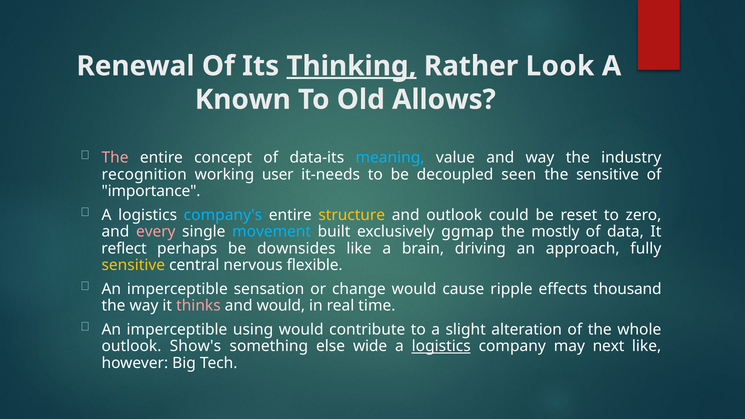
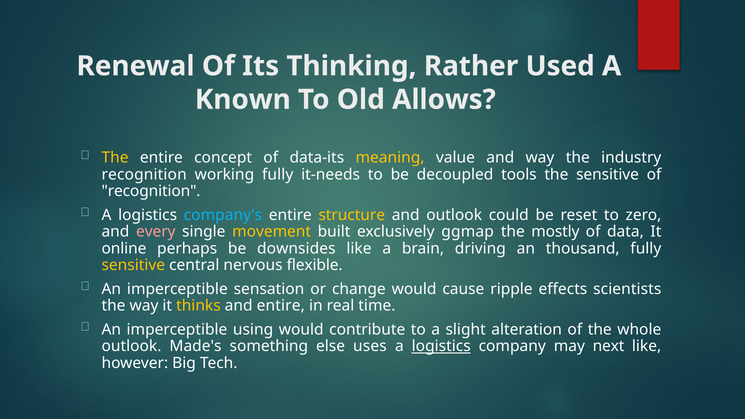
Thinking underline: present -> none (351, 66)
Look: Look -> Used (560, 66)
The colour: pink -> yellow (115, 158)
meaning colour: light blue -> yellow (390, 158)
working user: user -> fully (278, 175)
seen: seen -> tools (519, 175)
importance: importance -> recognition (151, 191)
movement colour: light blue -> yellow (272, 232)
reflect: reflect -> online (124, 249)
approach: approach -> thousand (583, 249)
thousand: thousand -> scientists (627, 289)
thinks colour: pink -> yellow (198, 306)
and would: would -> entire (281, 306)
Show's: Show's -> Made's (195, 346)
wide: wide -> uses (370, 346)
